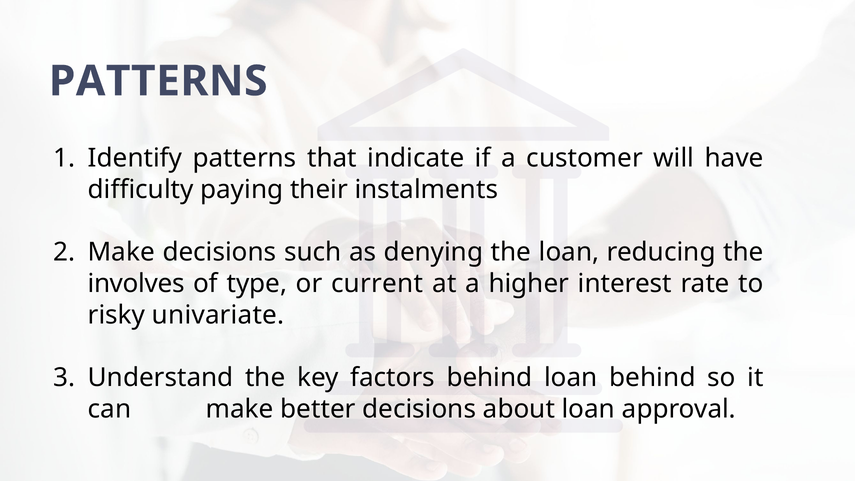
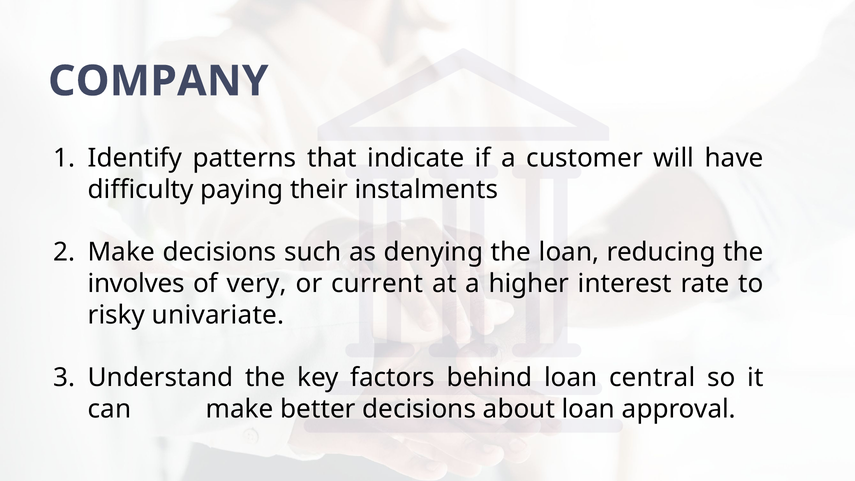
PATTERNS: PATTERNS -> COMPANY (158, 81)
type: type -> very (257, 284)
loan behind: behind -> central (652, 378)
